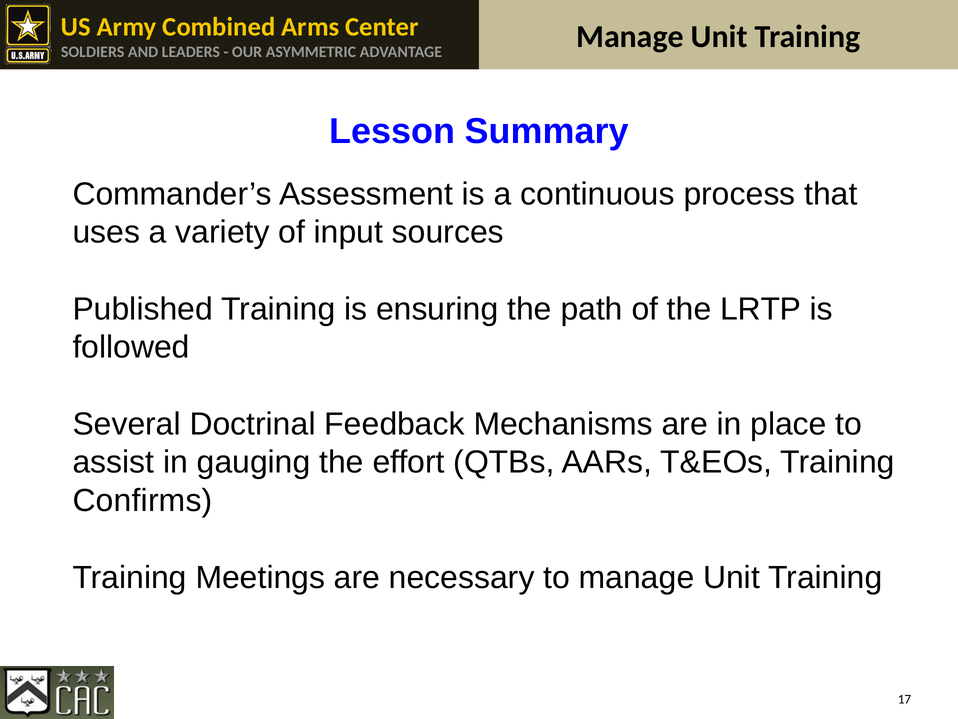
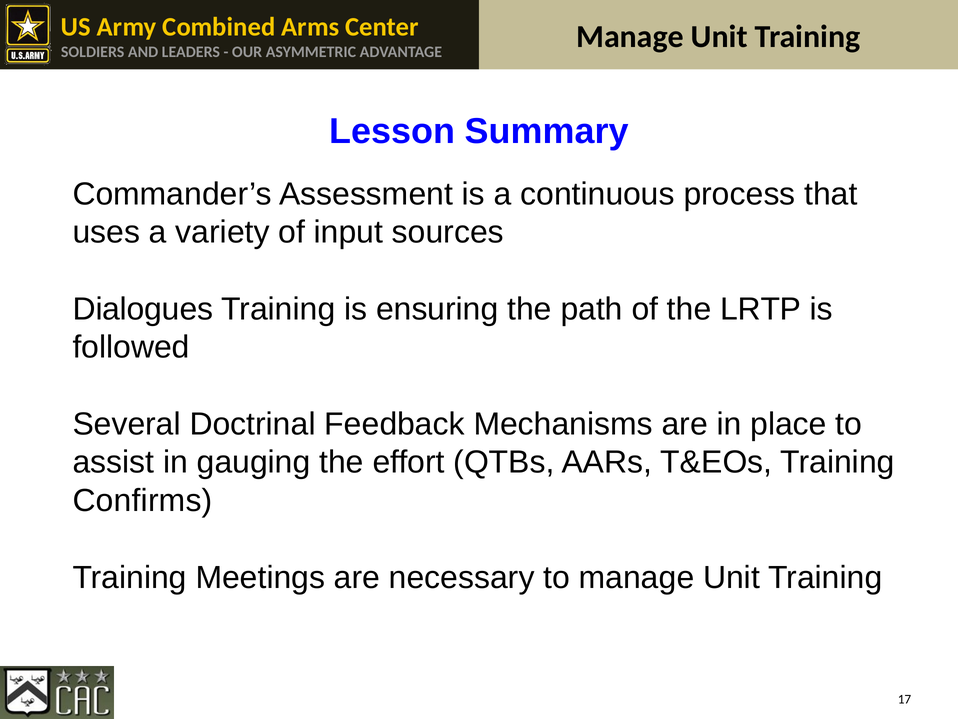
Published: Published -> Dialogues (143, 309)
